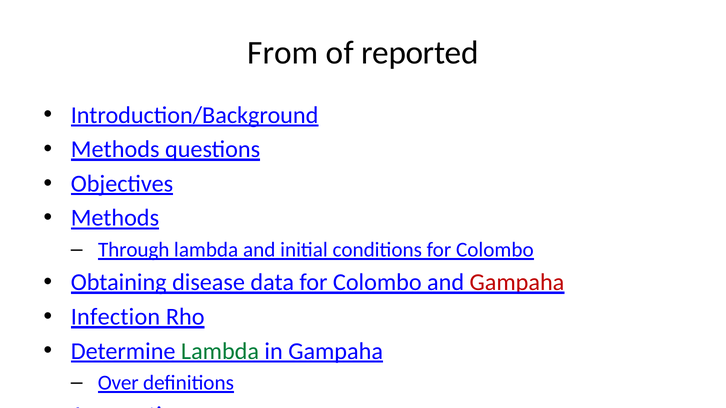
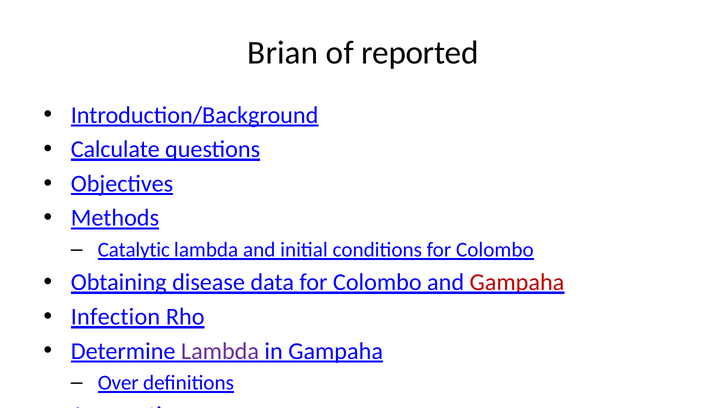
From: From -> Brian (283, 53)
Methods: Methods -> Calculate (115, 150)
Through: Through -> Catalytic (134, 250)
Lambda colour: green -> purple (220, 351)
